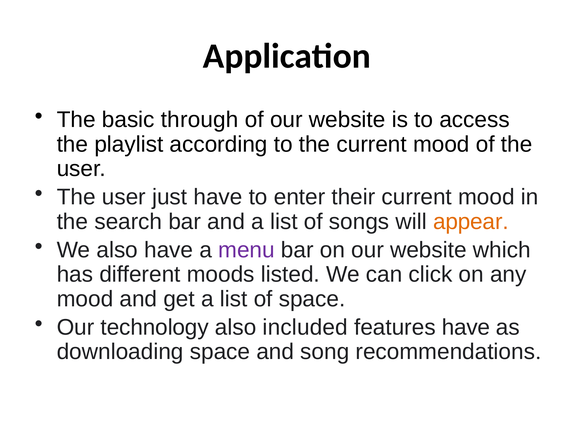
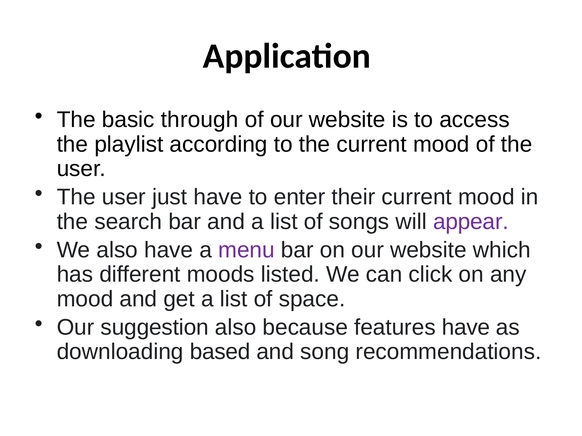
appear colour: orange -> purple (471, 222)
technology: technology -> suggestion (155, 328)
included: included -> because (305, 328)
downloading space: space -> based (220, 352)
